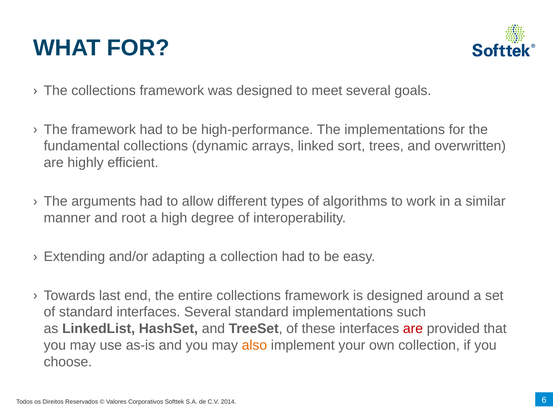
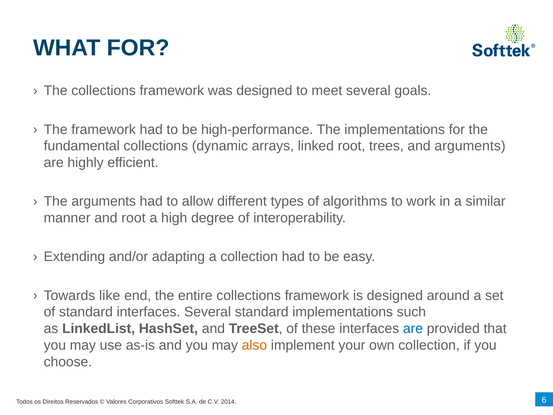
linked sort: sort -> root (352, 146)
and overwritten: overwritten -> arguments (470, 146)
last: last -> like (110, 295)
are colour: red -> blue (413, 328)
